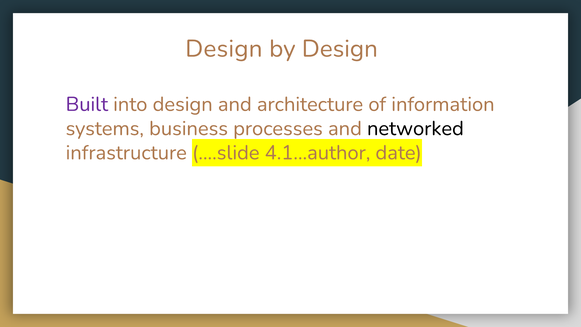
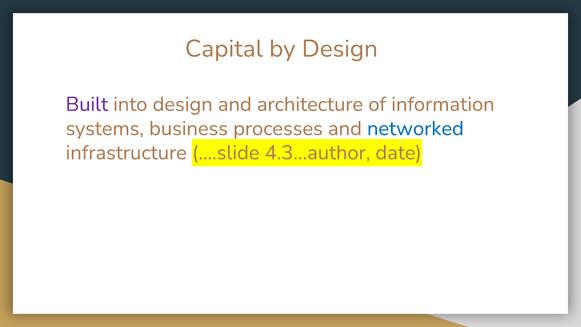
Design: Design -> Capital (224, 49)
networked colour: black -> blue (415, 128)
4.1…author: 4.1…author -> 4.3…author (318, 153)
